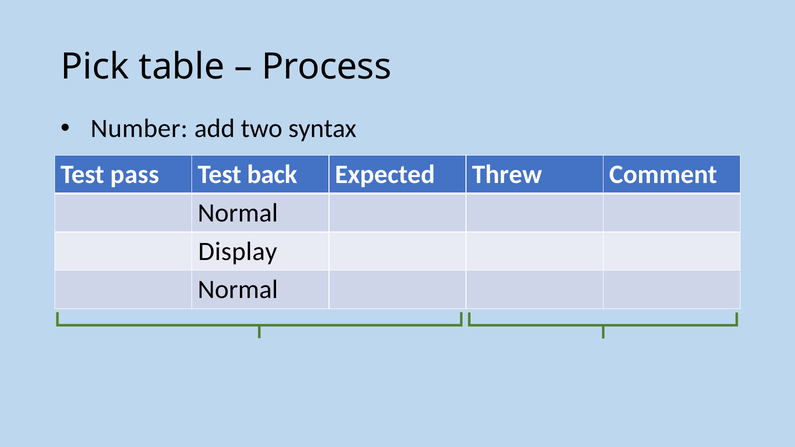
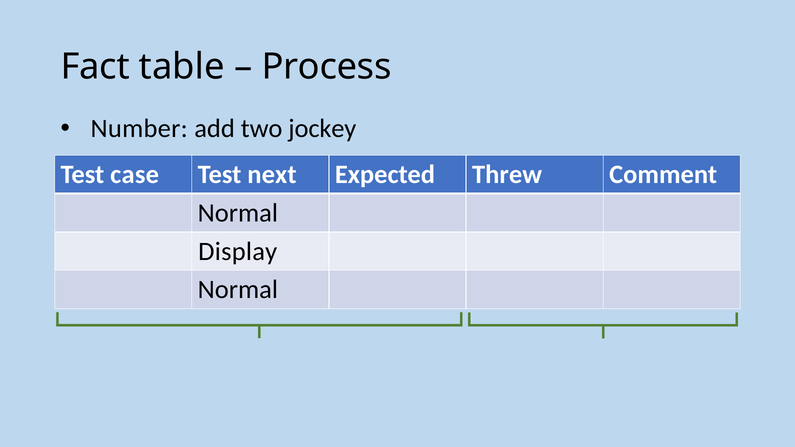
Pick: Pick -> Fact (95, 67)
syntax: syntax -> jockey (322, 129)
pass: pass -> case (135, 175)
back: back -> next (272, 175)
